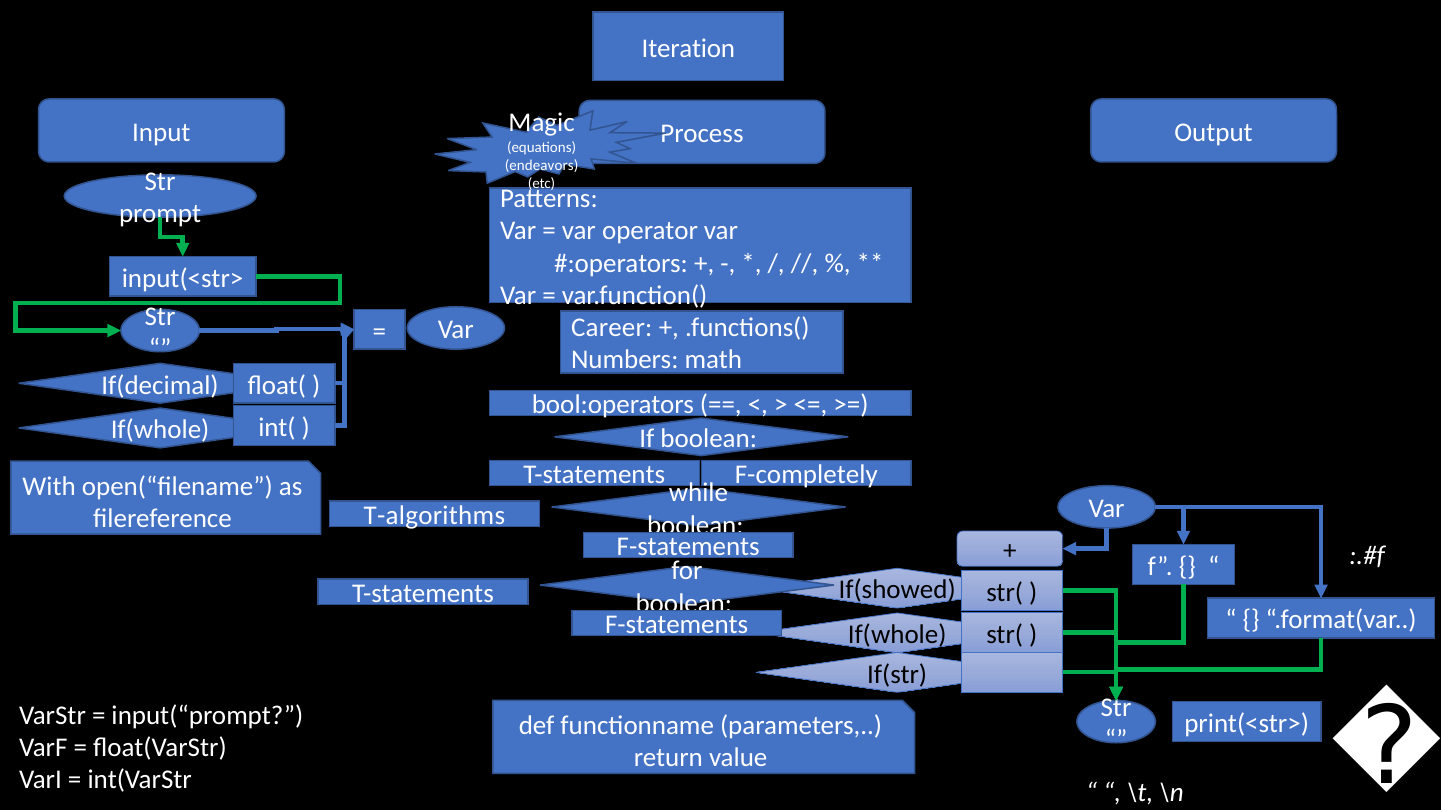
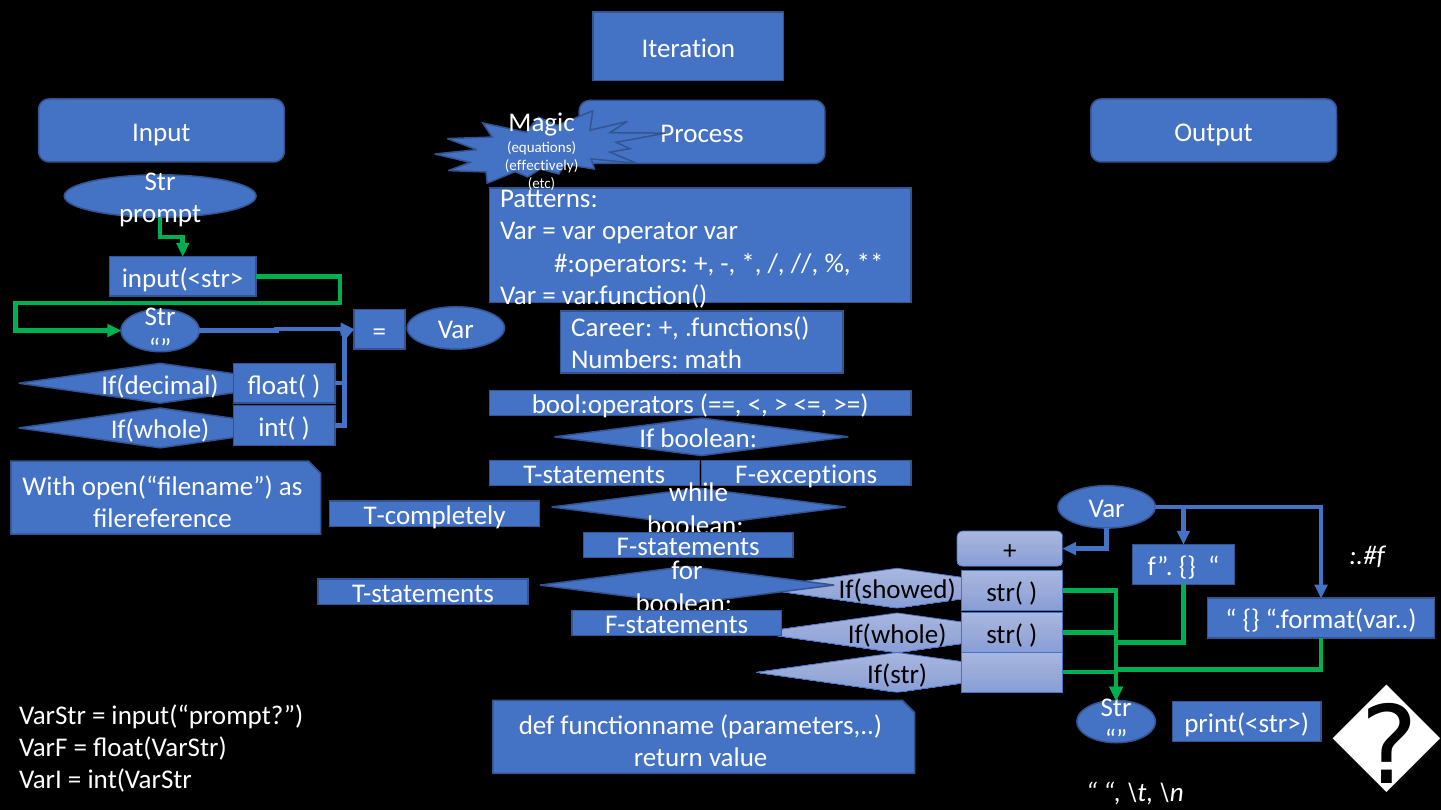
endeavors: endeavors -> effectively (542, 166)
F-completely: F-completely -> F-exceptions (806, 475)
T-algorithms: T-algorithms -> T-completely (435, 516)
